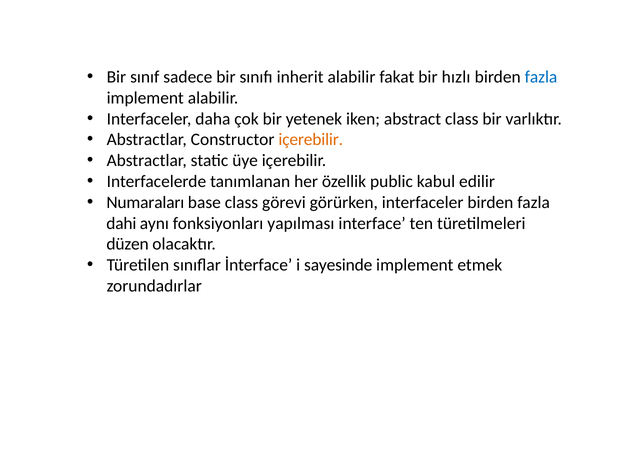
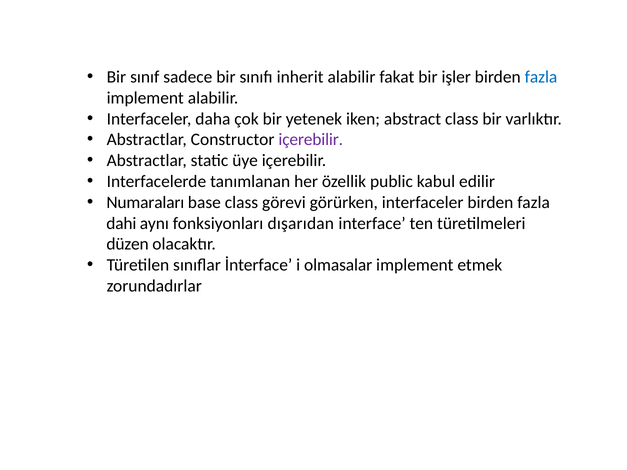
hızlı: hızlı -> işler (456, 77)
içerebilir colour: orange -> purple (311, 140)
yapılması: yapılması -> dışarıdan (301, 223)
sayesinde: sayesinde -> olmasalar (338, 265)
